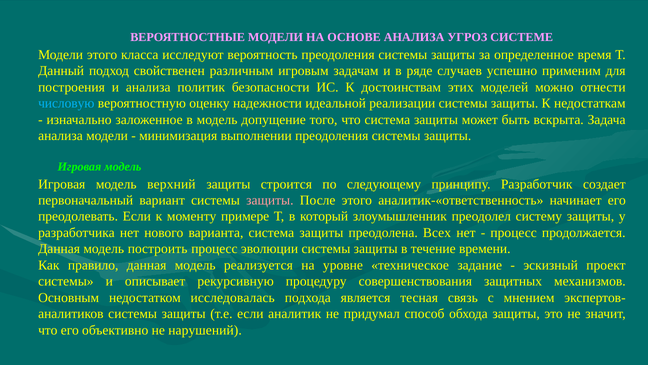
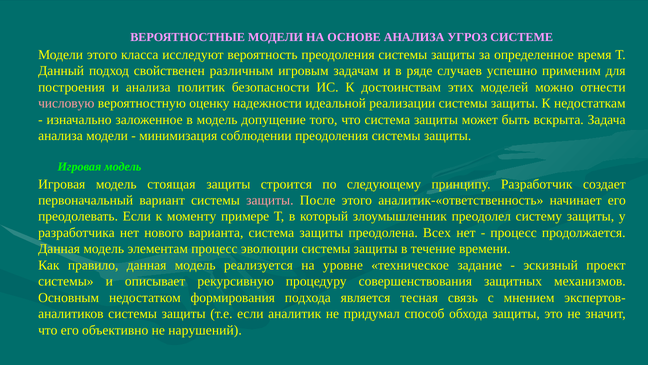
числовую colour: light blue -> pink (66, 103)
выполнении: выполнении -> соблюдении (256, 136)
верхний: верхний -> стоящая (171, 184)
построить: построить -> элементам (158, 249)
исследовалась: исследовалась -> формирования (233, 297)
